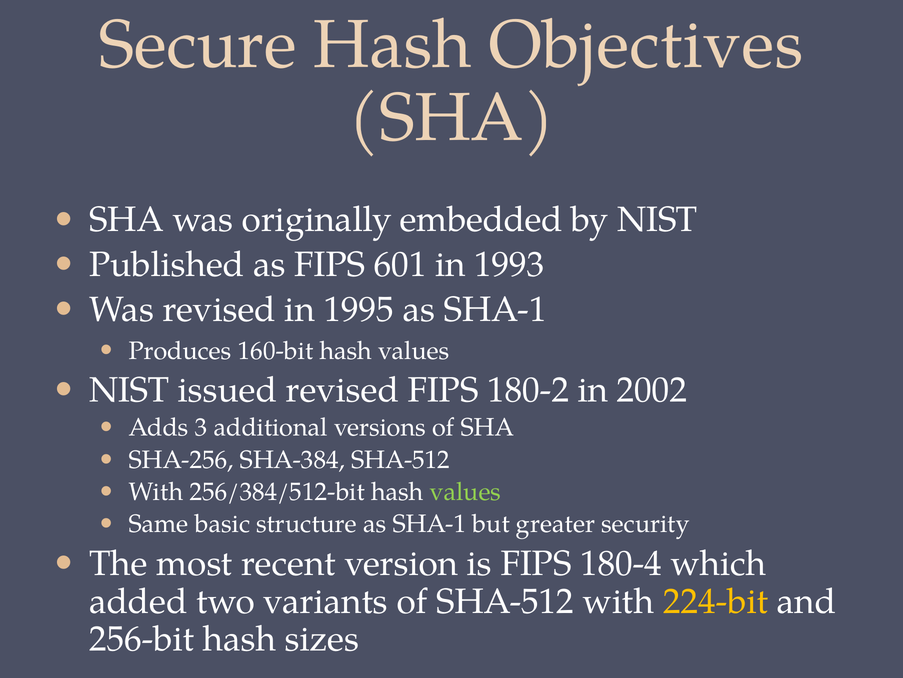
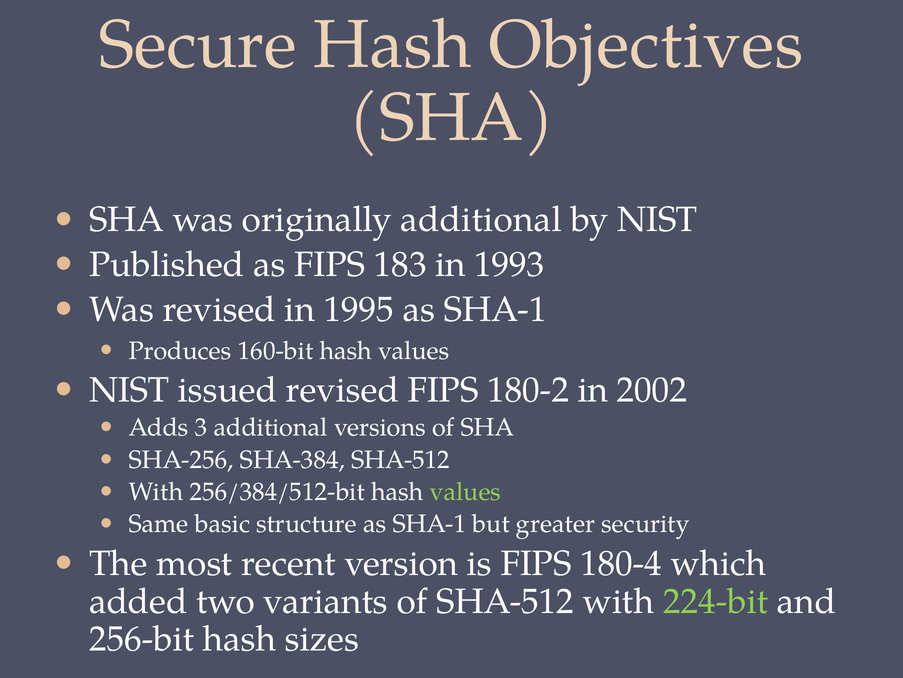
originally embedded: embedded -> additional (481, 220)
601: 601 -> 183 (400, 265)
224-bit colour: yellow -> light green (716, 601)
